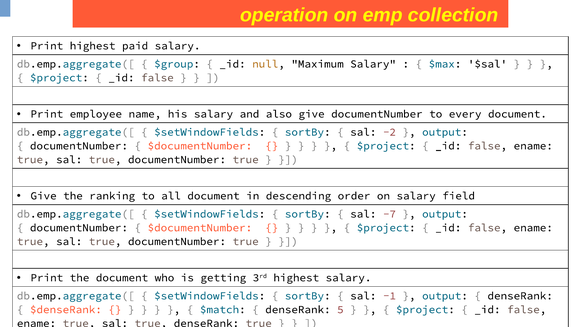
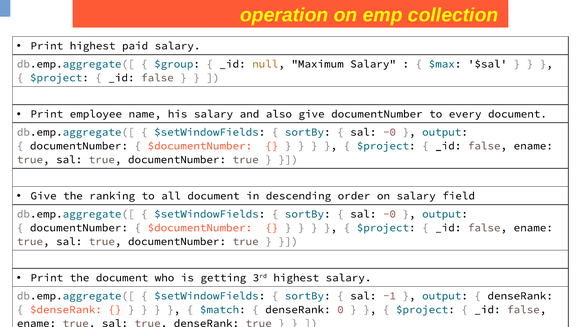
-2: -2 -> -0 (389, 132)
-7: -7 -> -0 (389, 214)
5: 5 -> 0 (340, 309)
